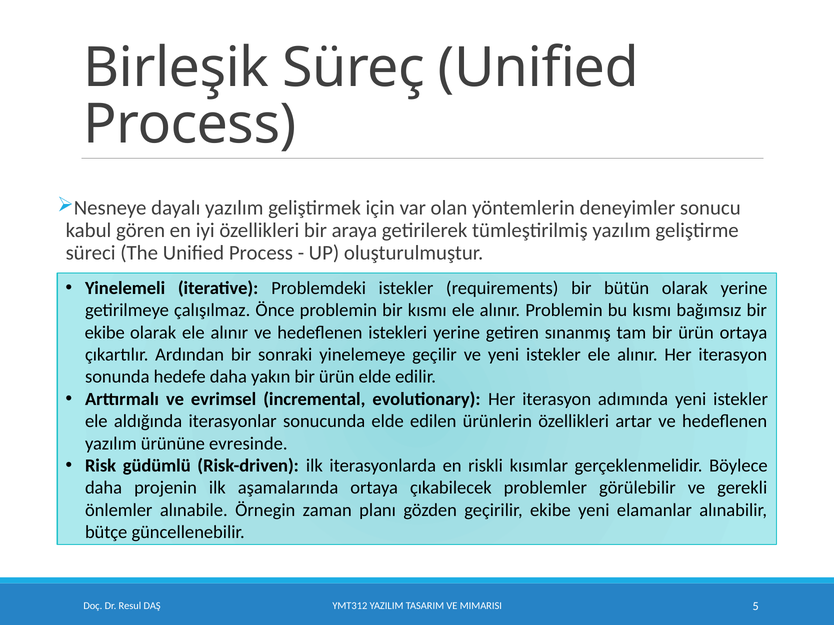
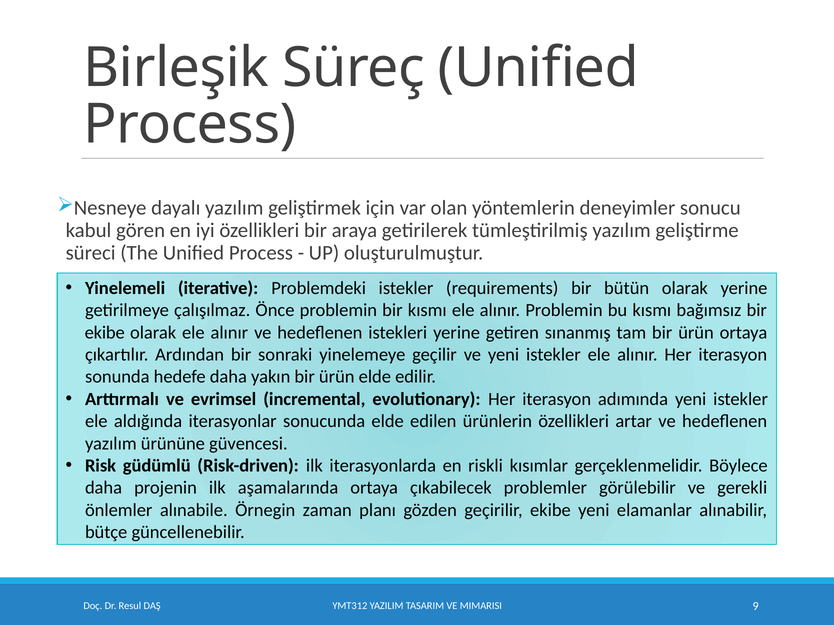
evresinde: evresinde -> güvencesi (248, 444)
5: 5 -> 9 (756, 607)
